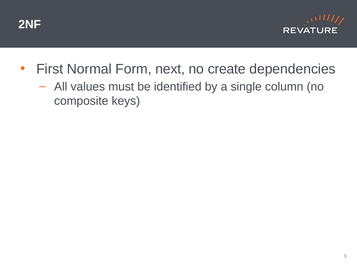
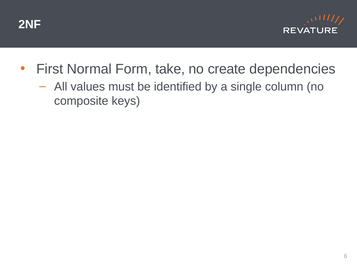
next: next -> take (170, 69)
